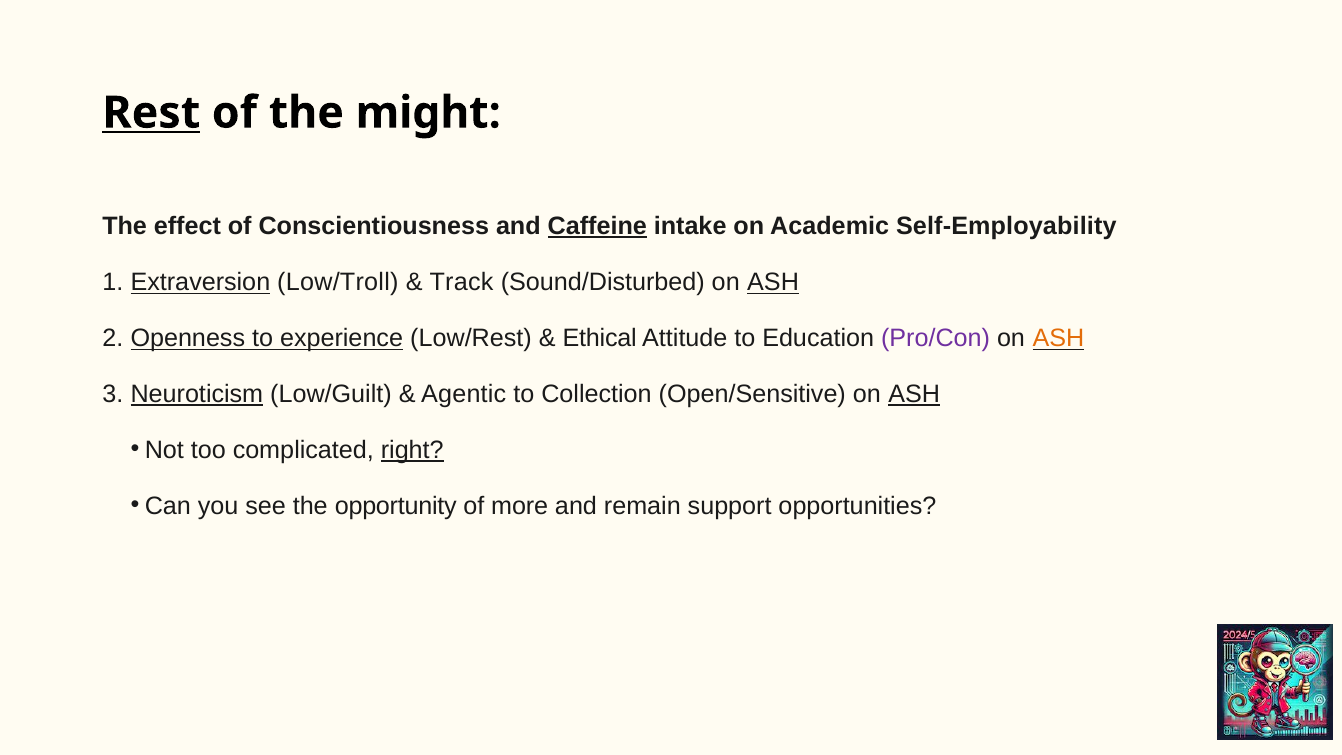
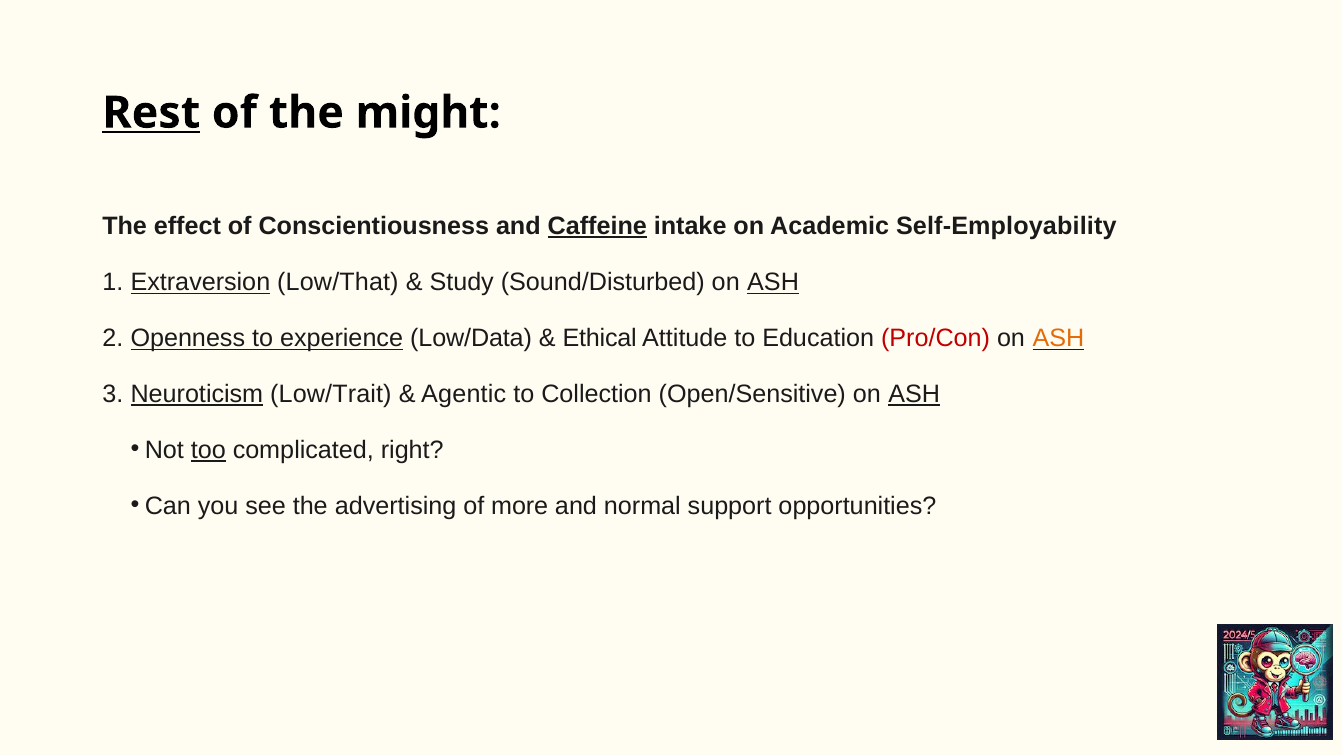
Low/Troll: Low/Troll -> Low/That (338, 282)
Track: Track -> Study (462, 282)
Low/Rest: Low/Rest -> Low/Data (471, 338)
Pro/Con colour: purple -> red (936, 338)
Low/Guilt: Low/Guilt -> Low/Trait (331, 394)
too underline: none -> present (208, 450)
right underline: present -> none (412, 450)
opportunity: opportunity -> advertising (396, 506)
remain: remain -> normal (642, 506)
